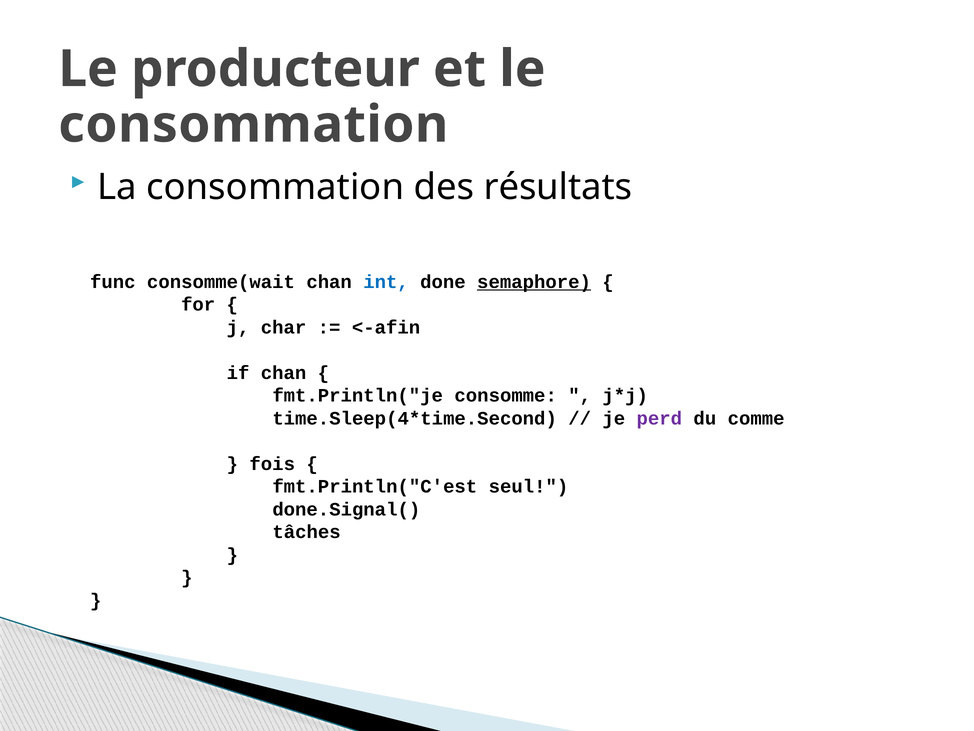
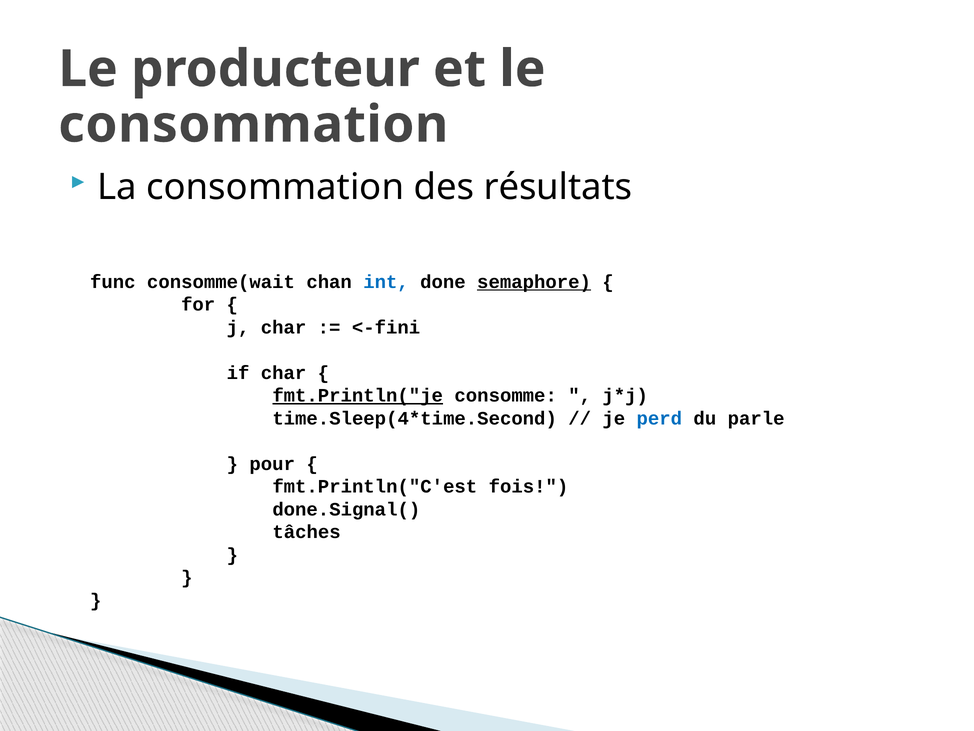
<-afin: <-afin -> <-fini (386, 327)
if chan: chan -> char (284, 373)
fmt.Println("je underline: none -> present (358, 395)
perd colour: purple -> blue (659, 418)
comme: comme -> parle (756, 418)
fois: fois -> pour (272, 464)
seul: seul -> fois (528, 486)
